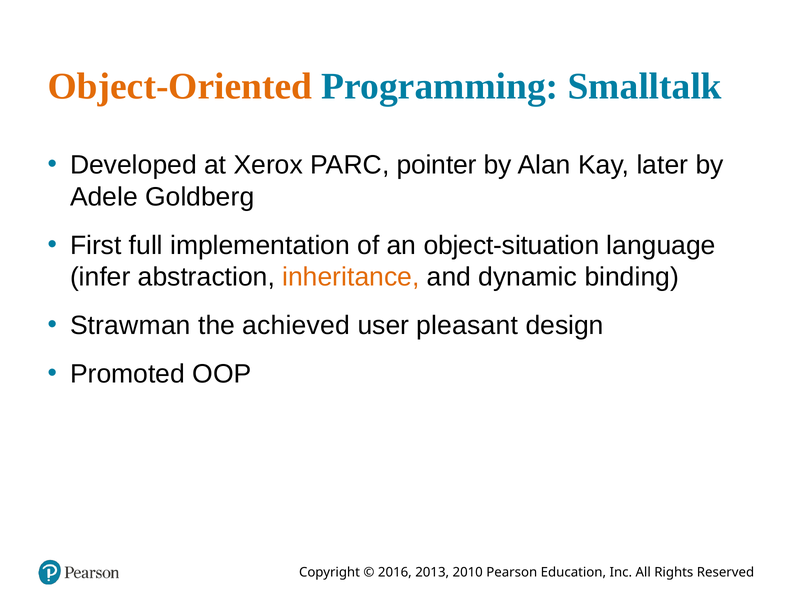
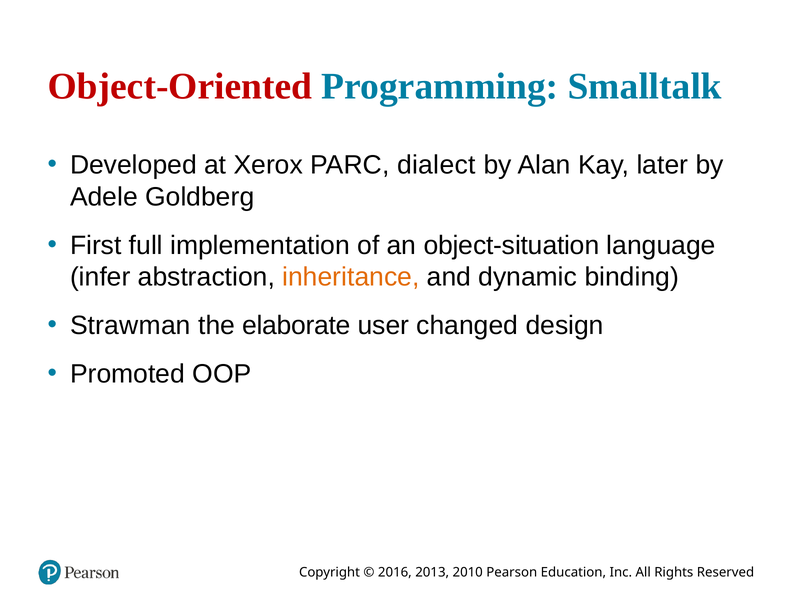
Object-Oriented colour: orange -> red (180, 86)
pointer: pointer -> dialect (436, 165)
achieved: achieved -> elaborate (296, 326)
pleasant: pleasant -> changed (467, 326)
